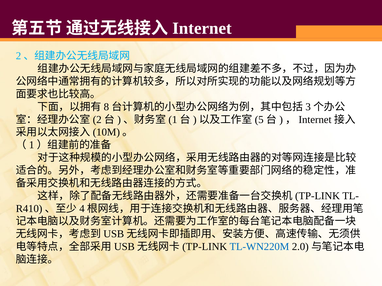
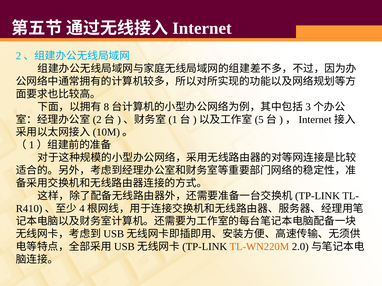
TL-WN220M colour: blue -> orange (259, 247)
